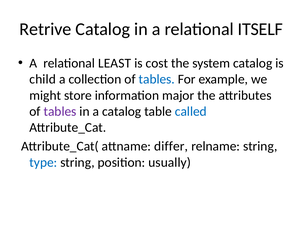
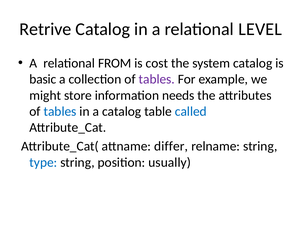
ITSELF: ITSELF -> LEVEL (260, 29)
LEAST: LEAST -> FROM (115, 63)
child: child -> basic (43, 79)
tables colour: blue -> purple (157, 79)
major: major -> needs (178, 96)
tables colour: purple -> blue (60, 112)
